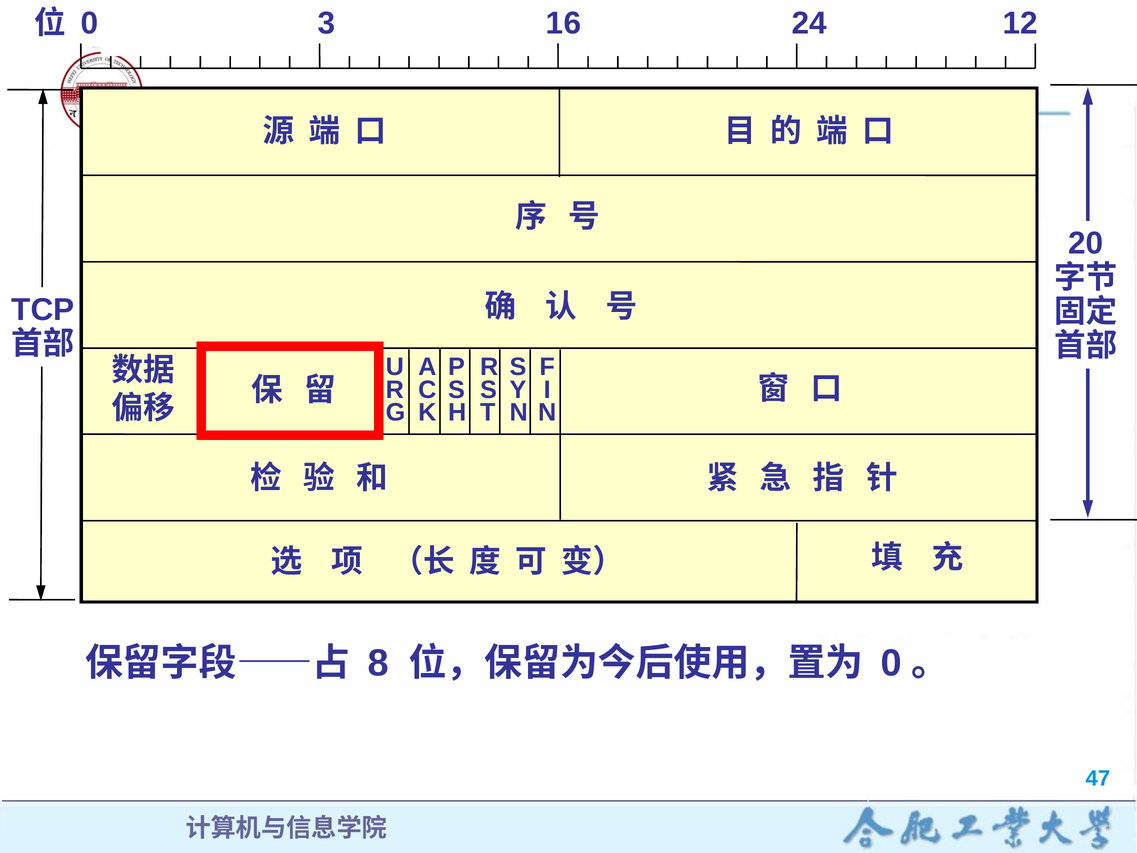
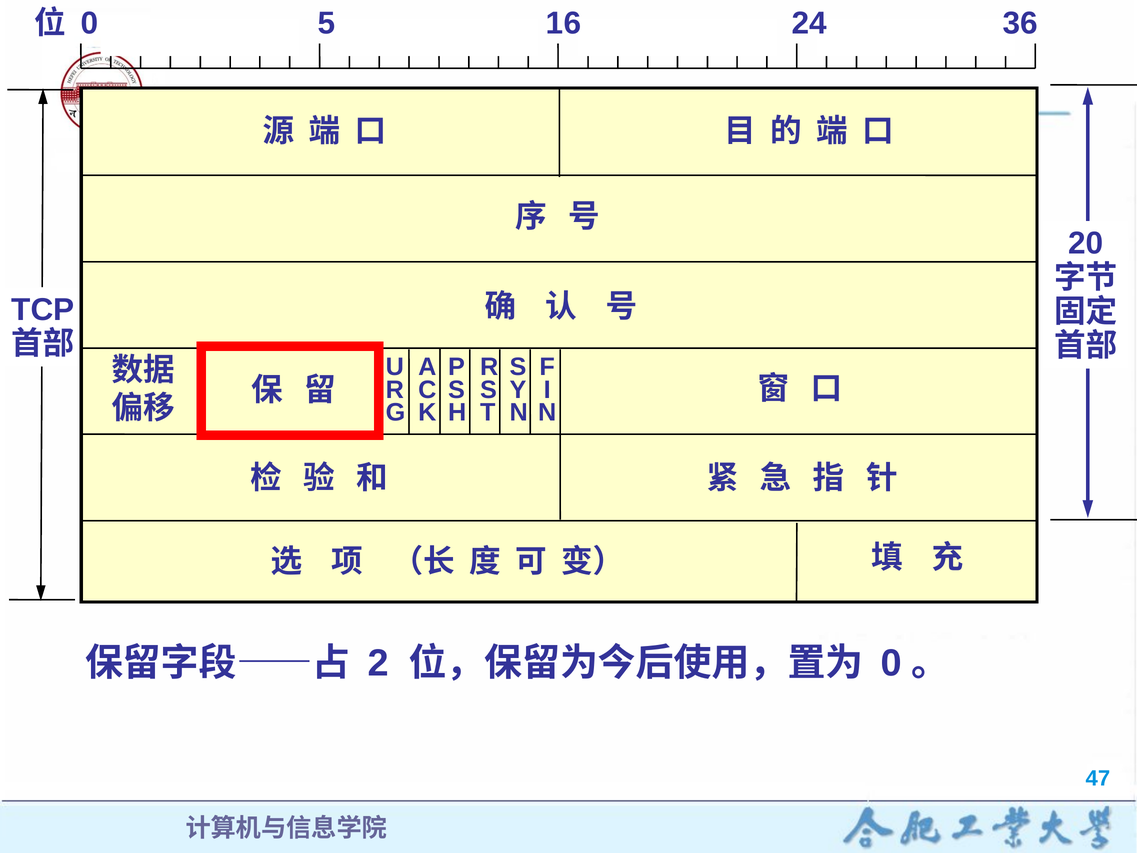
3: 3 -> 5 (326, 23)
12: 12 -> 36 (1020, 23)
8: 8 -> 2 (378, 663)
